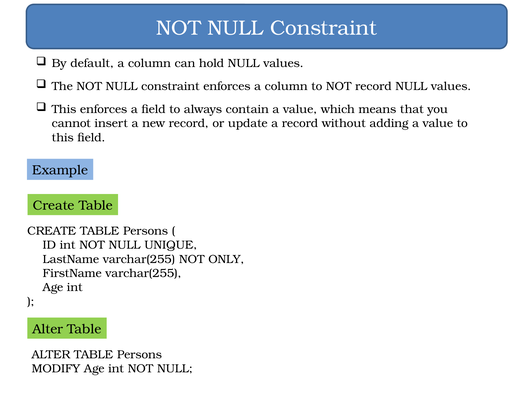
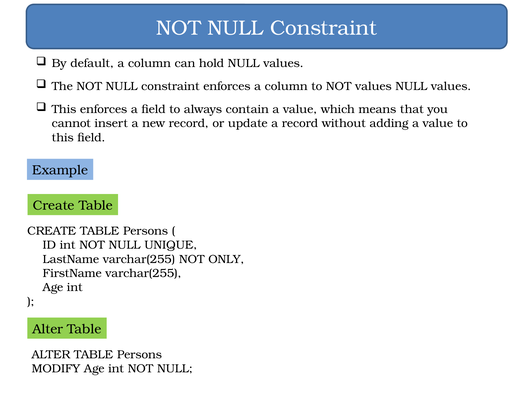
NOT record: record -> values (373, 86)
